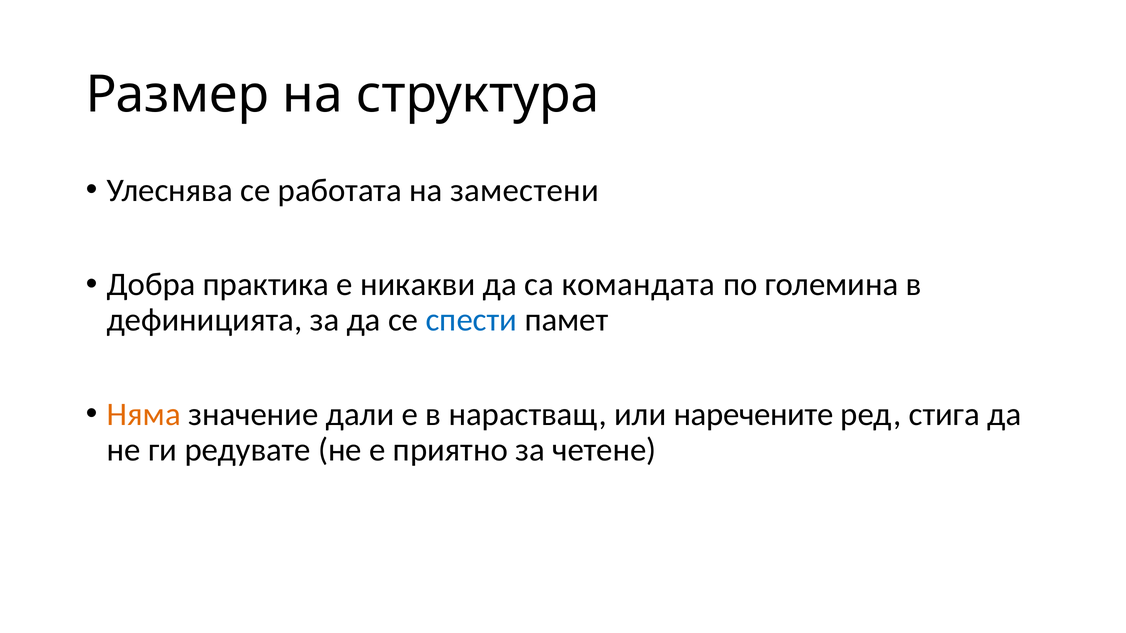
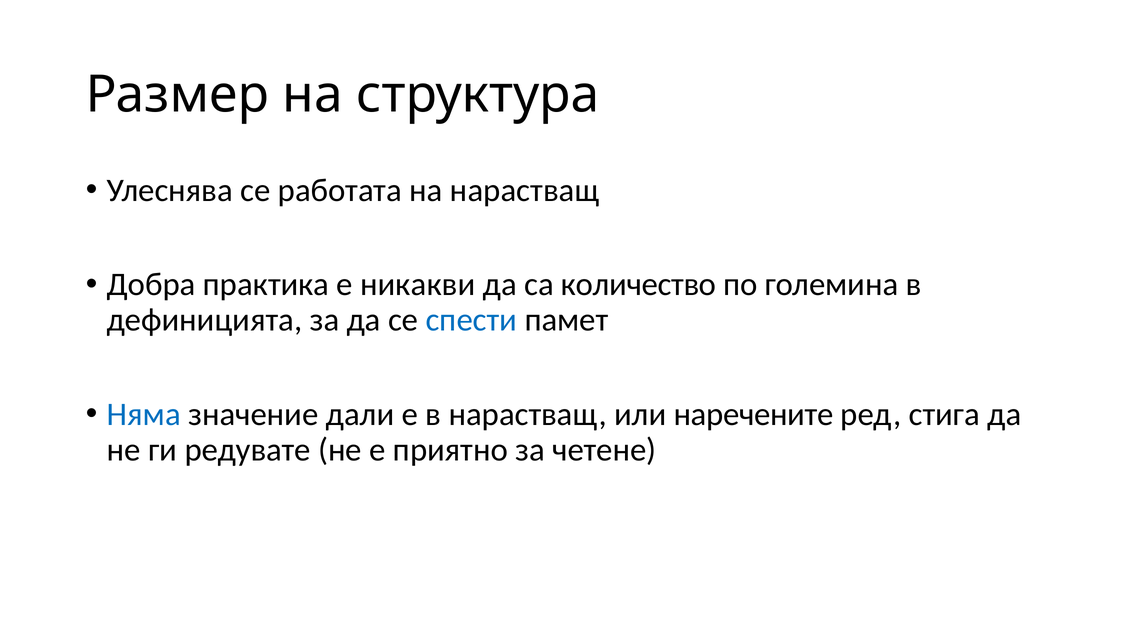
на заместени: заместени -> нарастващ (525, 190)
командата: командата -> количество (639, 285)
Няма colour: orange -> blue (144, 415)
